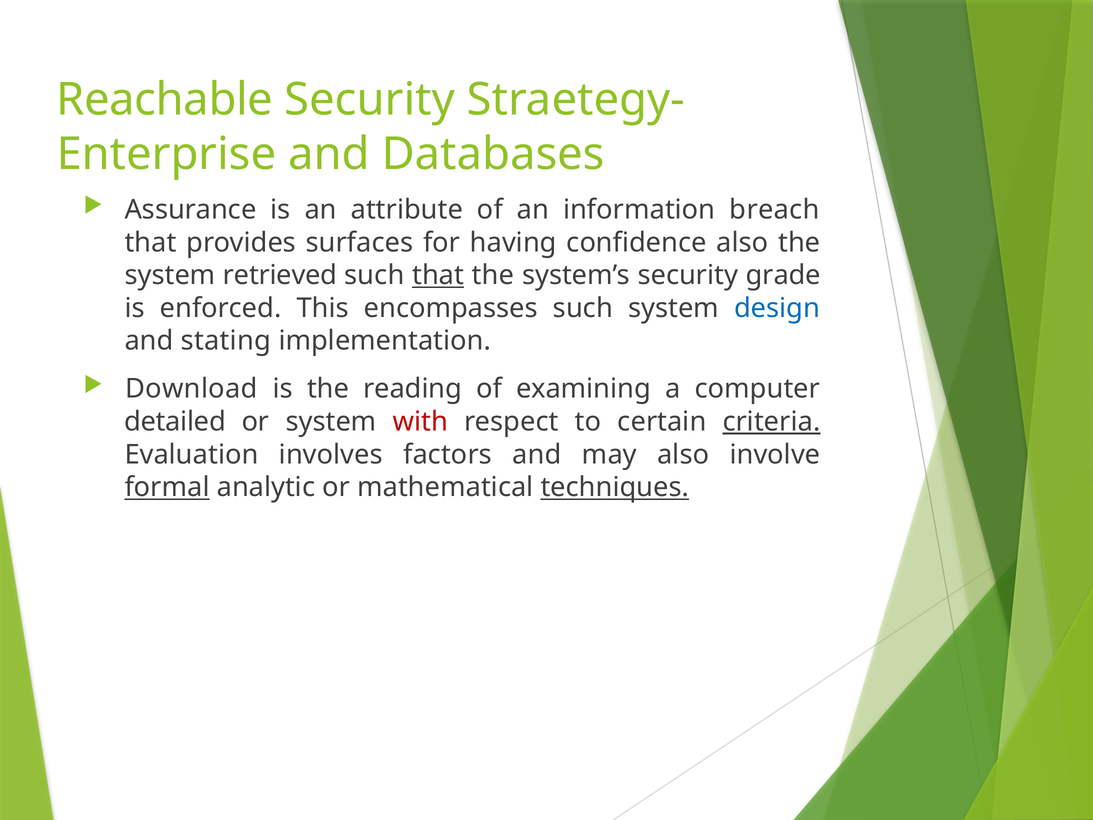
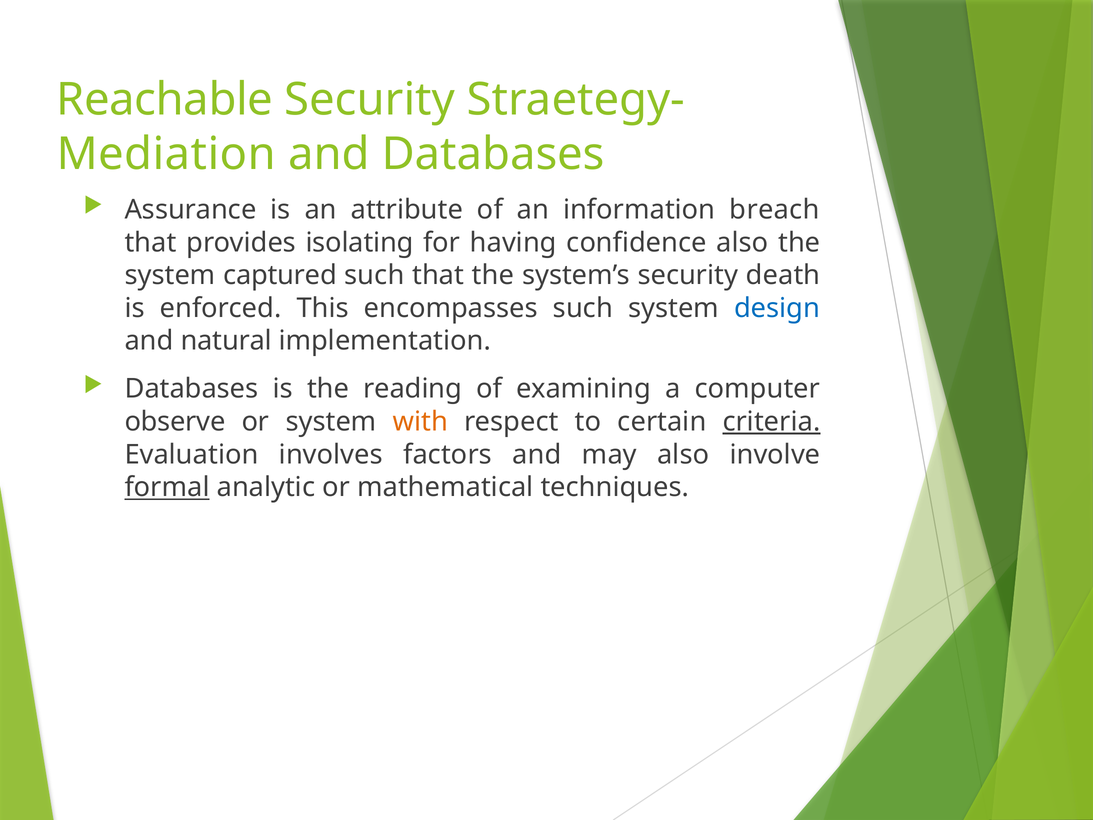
Enterprise: Enterprise -> Mediation (166, 154)
surfaces: surfaces -> isolating (360, 242)
retrieved: retrieved -> captured (280, 275)
that underline: present -> none (438, 275)
grade: grade -> death (783, 275)
stating: stating -> natural (226, 341)
Download: Download -> Databases (192, 389)
detailed: detailed -> observe (175, 422)
with colour: red -> orange (420, 422)
techniques underline: present -> none (615, 487)
